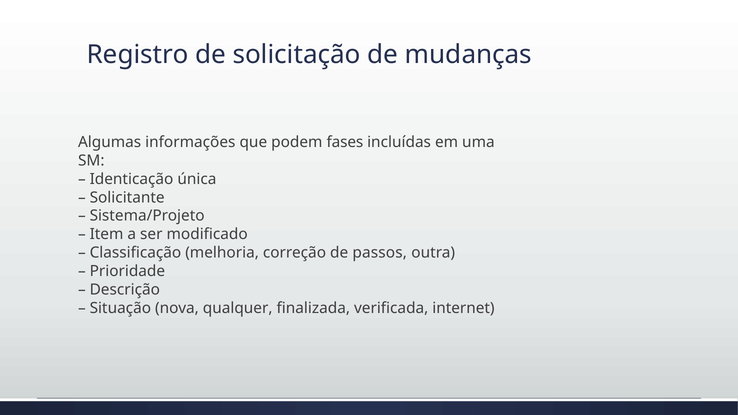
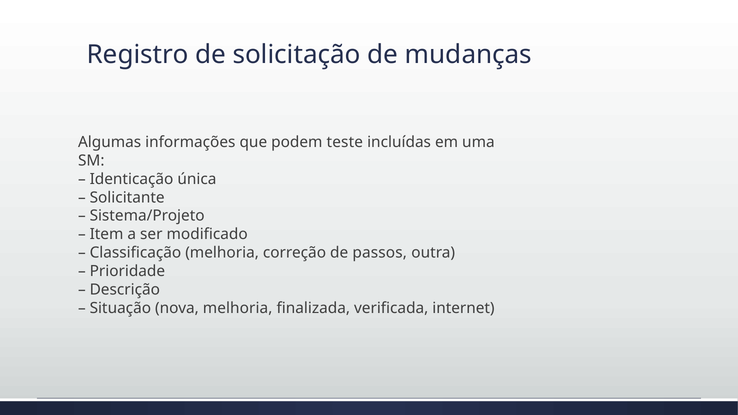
fases: fases -> teste (345, 142)
nova qualquer: qualquer -> melhoria (238, 308)
